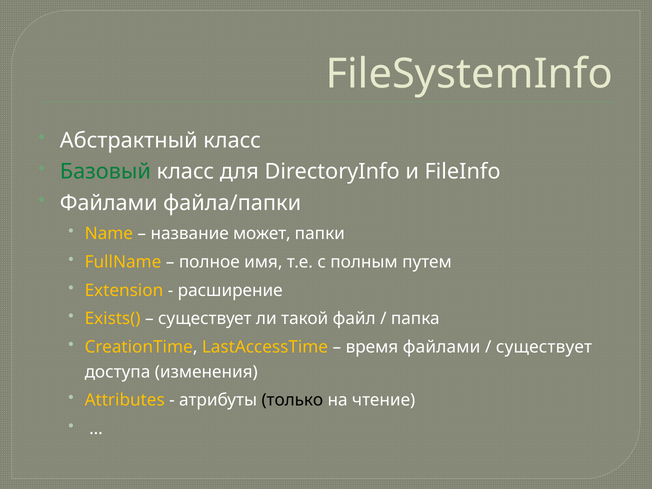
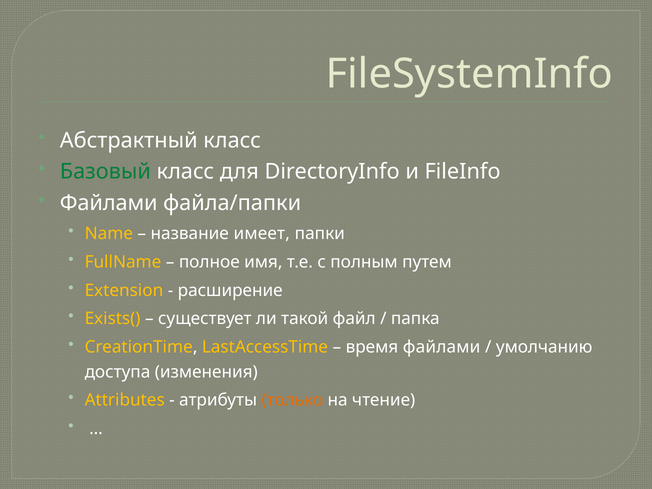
может: может -> имеет (262, 234)
существует: существует -> умолчанию (544, 347)
только colour: black -> orange (292, 400)
